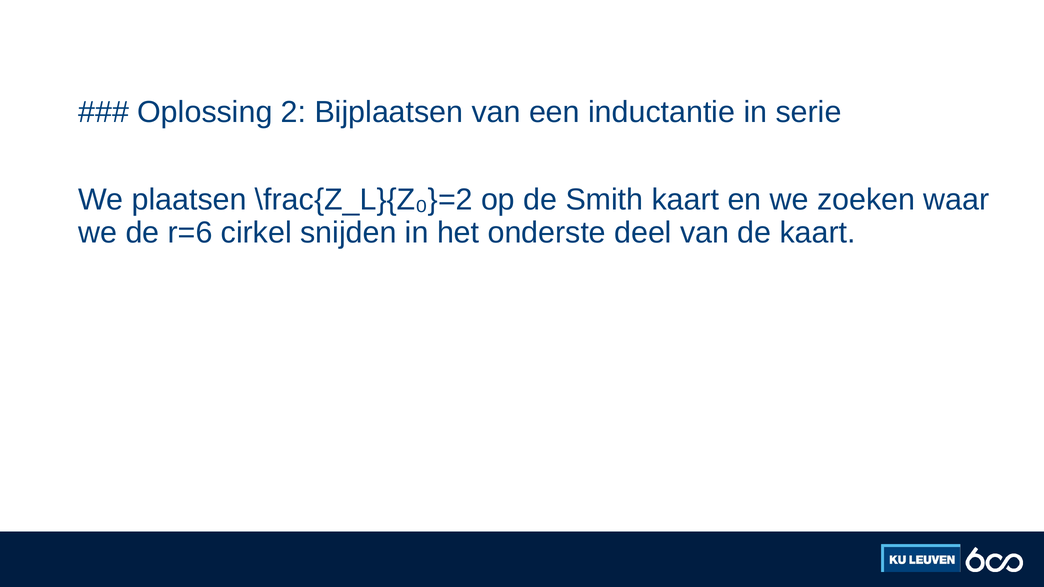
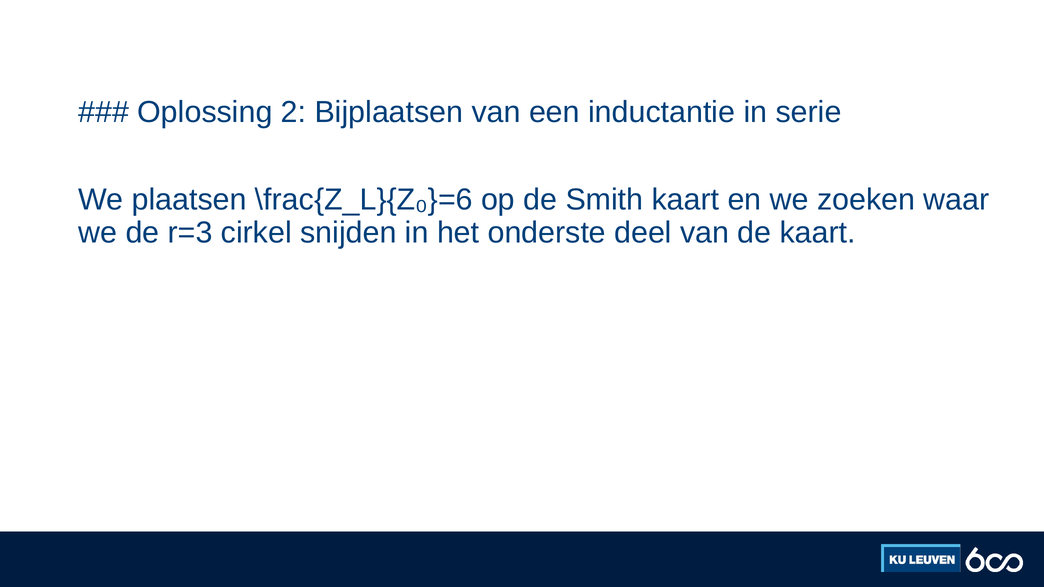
\frac{Z_L}{Z₀}=2: \frac{Z_L}{Z₀}=2 -> \frac{Z_L}{Z₀}=6 (364, 200)
r=6: r=6 -> r=3 (190, 233)
